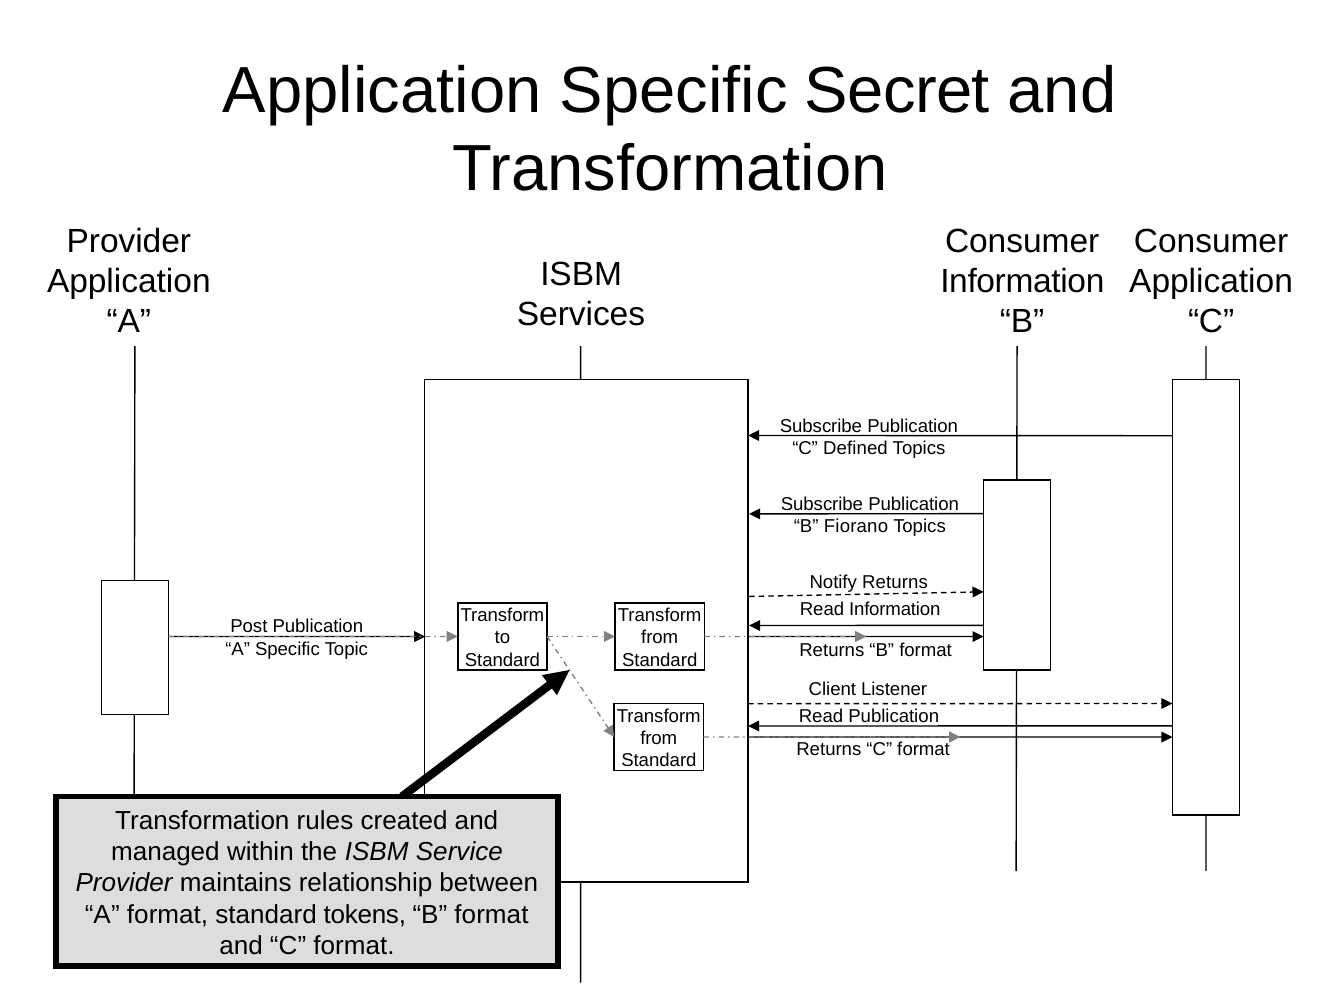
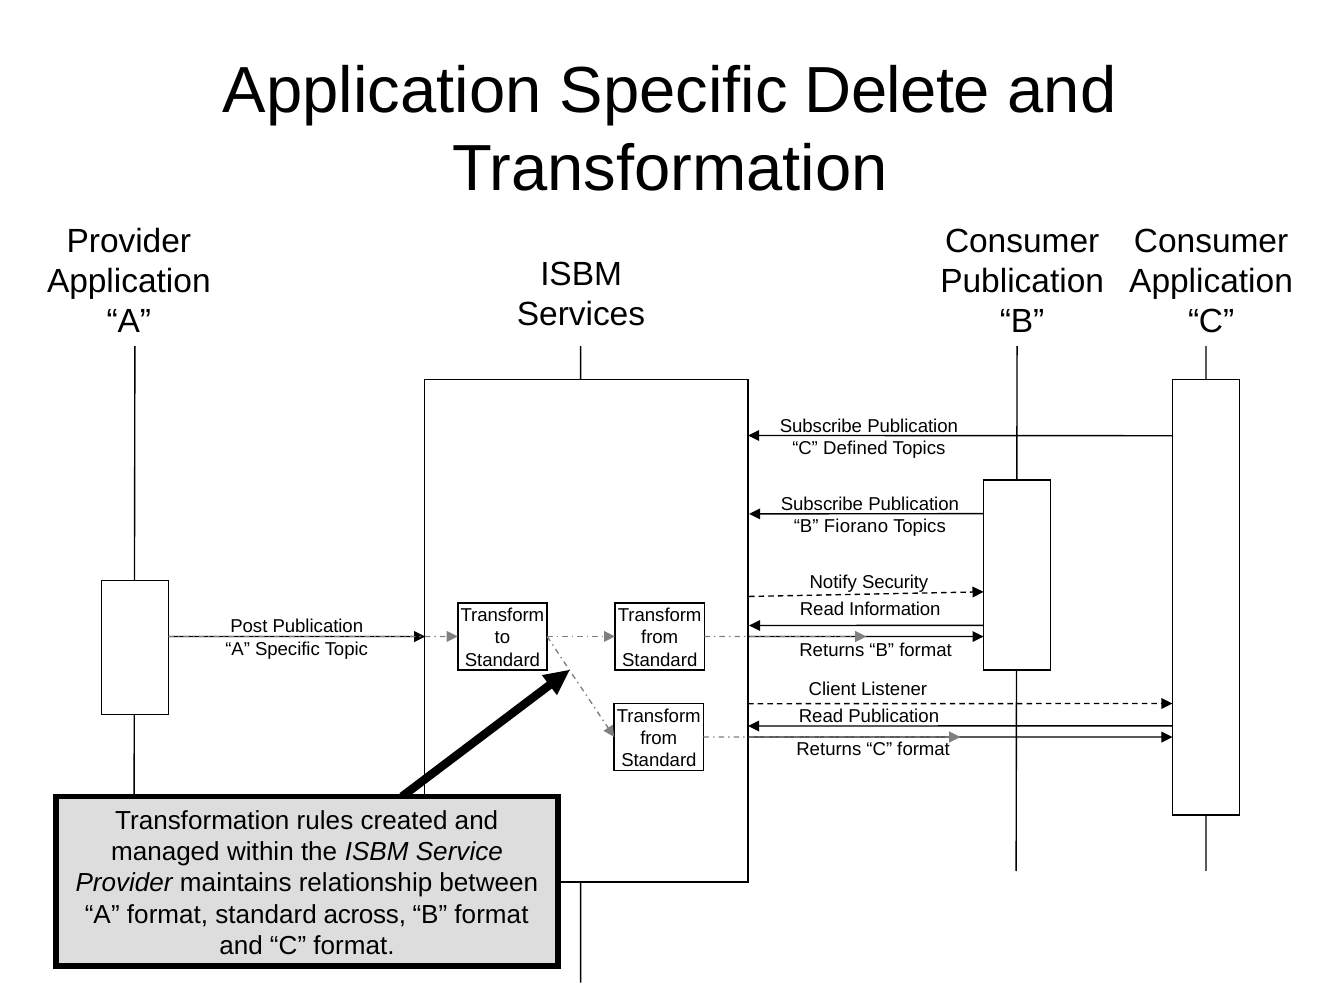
Secret: Secret -> Delete (897, 91)
Information: Information -> Publication (1022, 281)
Notify Returns: Returns -> Security (895, 582)
tokens: tokens -> across (365, 914)
